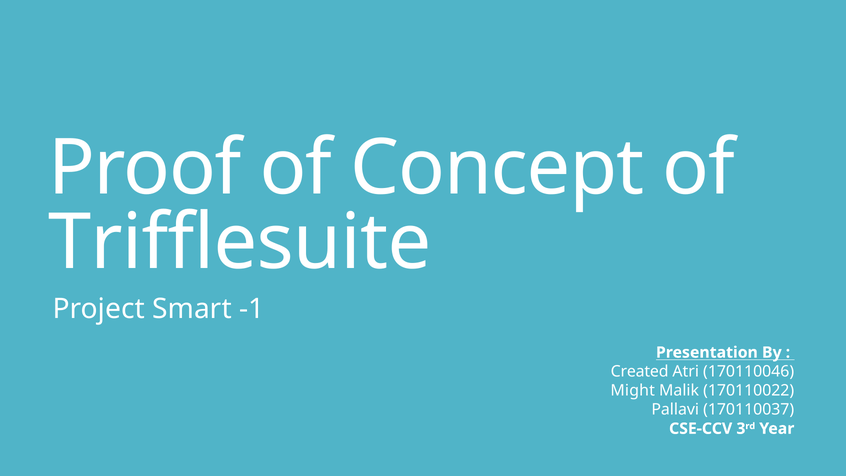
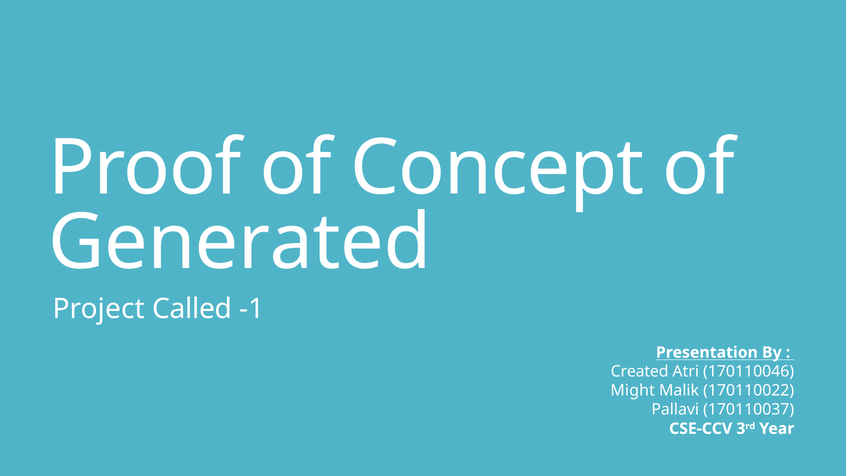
Trifflesuite: Trifflesuite -> Generated (240, 242)
Smart: Smart -> Called (192, 309)
